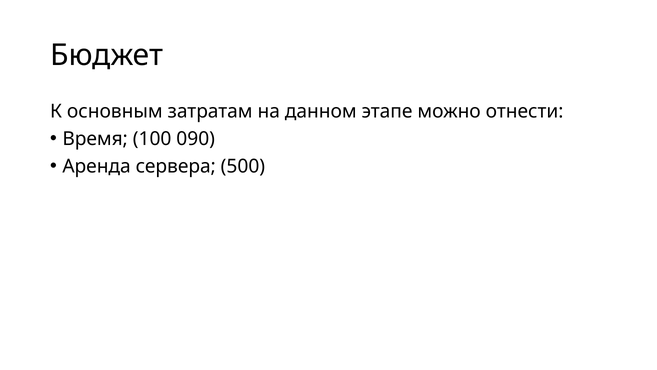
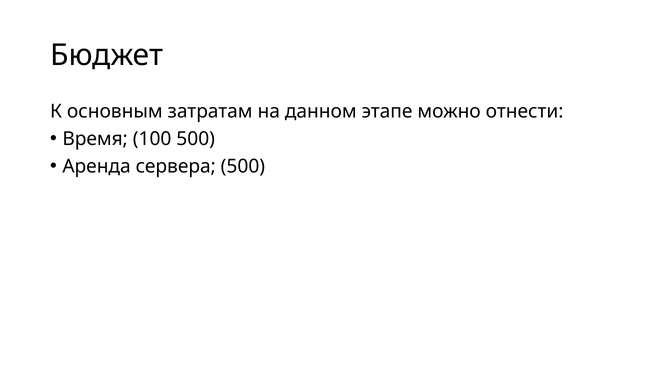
100 090: 090 -> 500 (196, 139)
